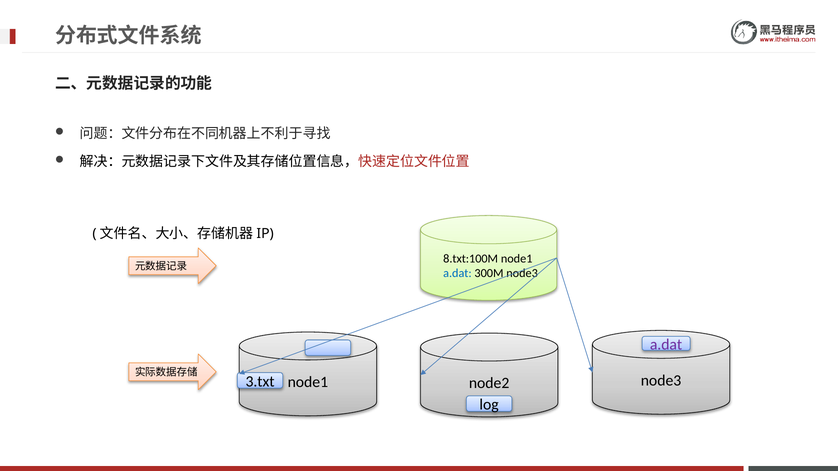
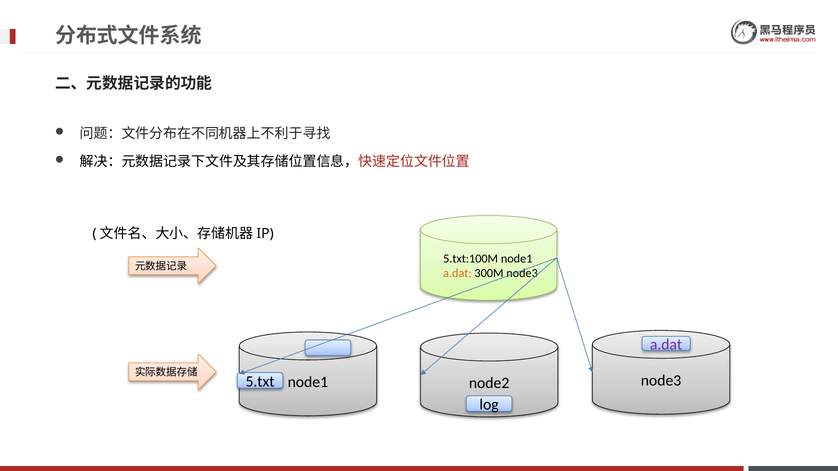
8.txt:100M: 8.txt:100M -> 5.txt:100M (471, 259)
a.dat colour: blue -> orange (457, 273)
3.txt: 3.txt -> 5.txt (260, 382)
